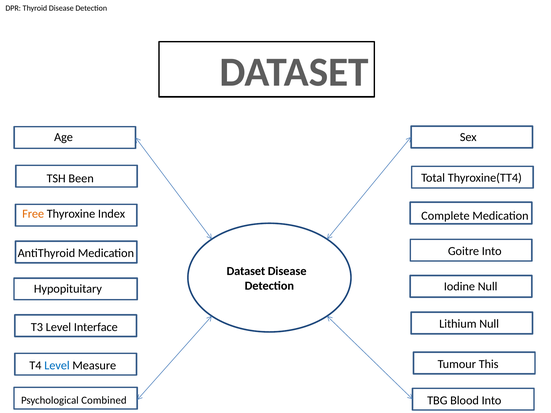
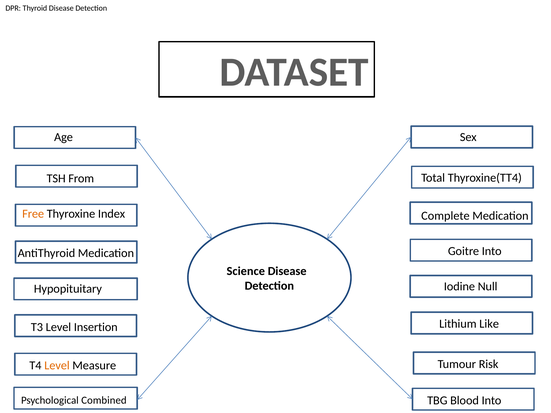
Been: Been -> From (81, 179)
Dataset: Dataset -> Science (246, 271)
Lithium Null: Null -> Like (489, 324)
Interface: Interface -> Insertion (96, 327)
This: This -> Risk (489, 365)
Level colour: blue -> orange (57, 366)
